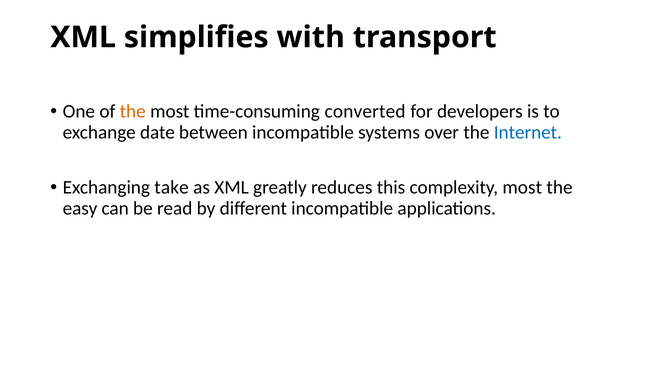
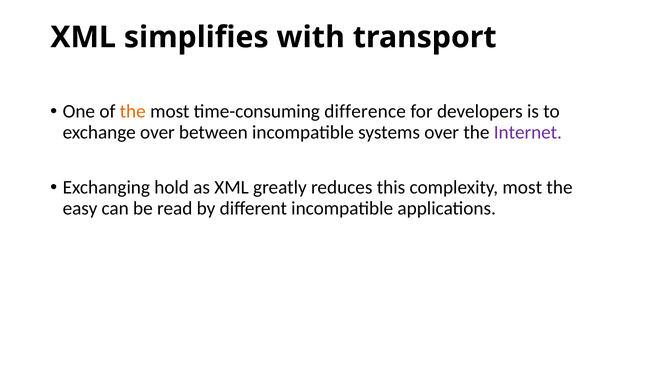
converted: converted -> difference (365, 112)
exchange date: date -> over (157, 132)
Internet colour: blue -> purple (528, 132)
take: take -> hold (172, 188)
